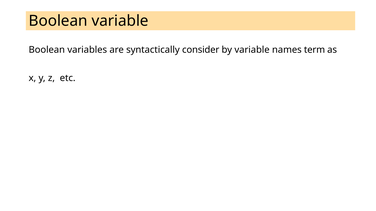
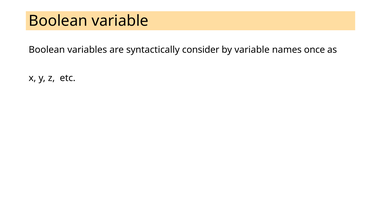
term: term -> once (315, 50)
